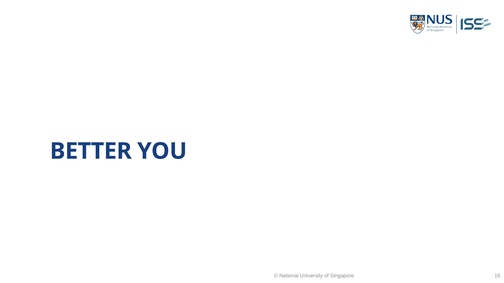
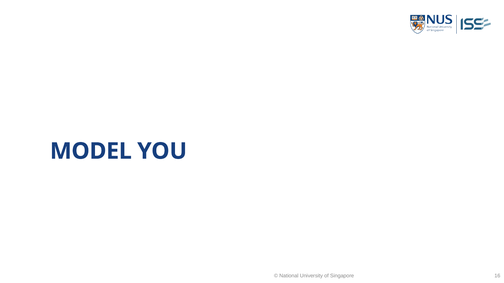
BETTER: BETTER -> MODEL (91, 151)
